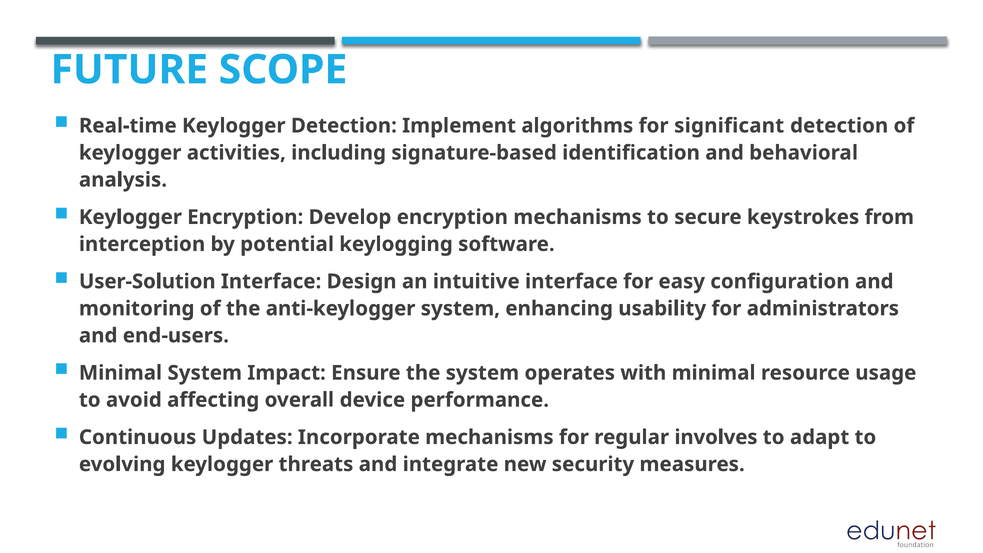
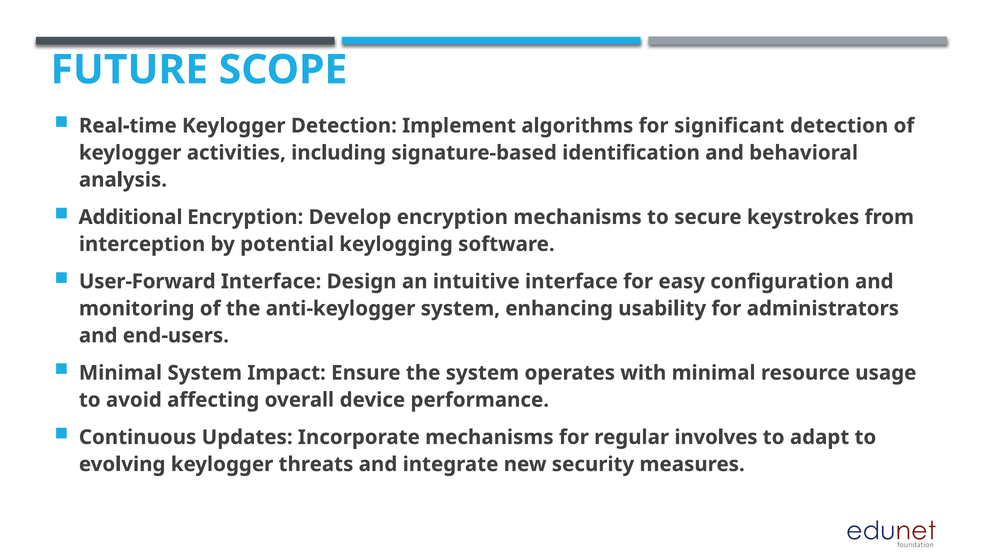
Keylogger: Keylogger -> Additional (130, 217)
User-Solution: User-Solution -> User-Forward (147, 281)
